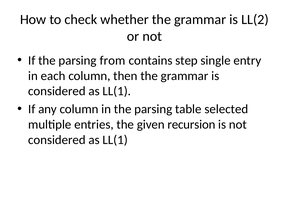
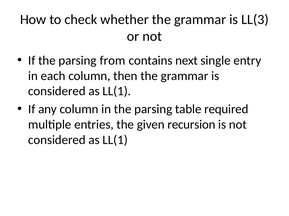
LL(2: LL(2 -> LL(3 (255, 20)
step: step -> next (187, 61)
selected: selected -> required (226, 109)
